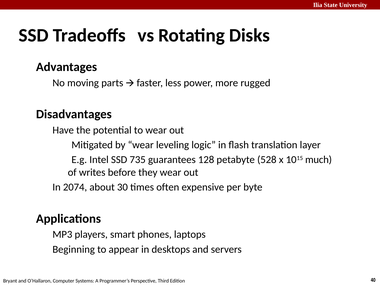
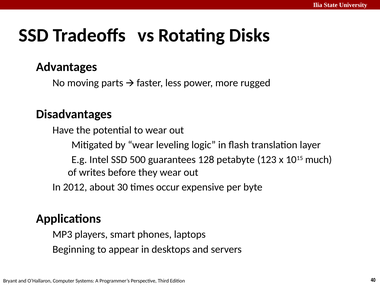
735: 735 -> 500 (138, 160)
528: 528 -> 123 (267, 160)
2074: 2074 -> 2012 (75, 187)
often: often -> occur (168, 187)
